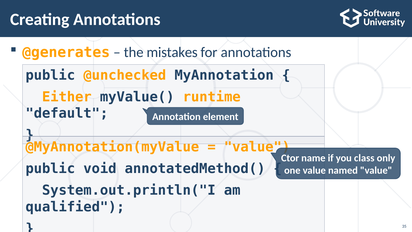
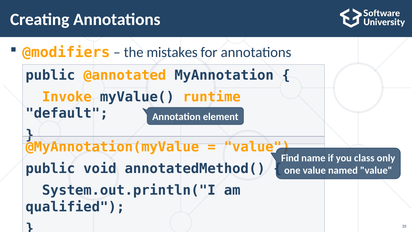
@generates: @generates -> @modifiers (66, 52)
@unchecked: @unchecked -> @annotated (125, 75)
Either: Either -> Invoke (67, 97)
Ctor: Ctor -> Find (290, 158)
